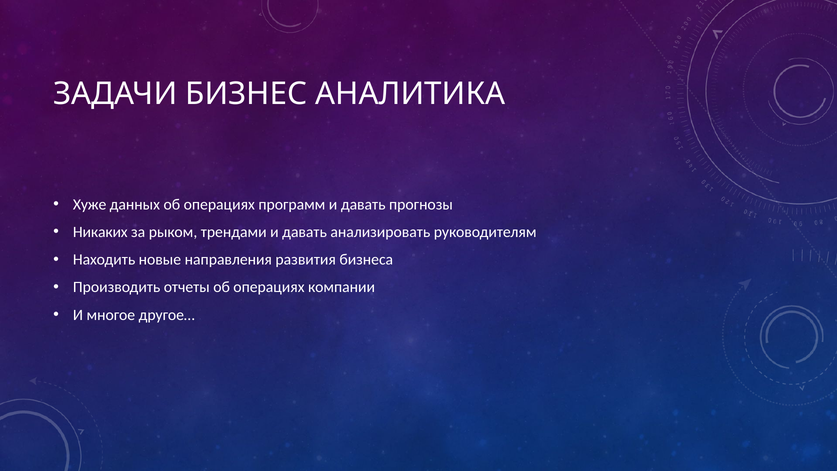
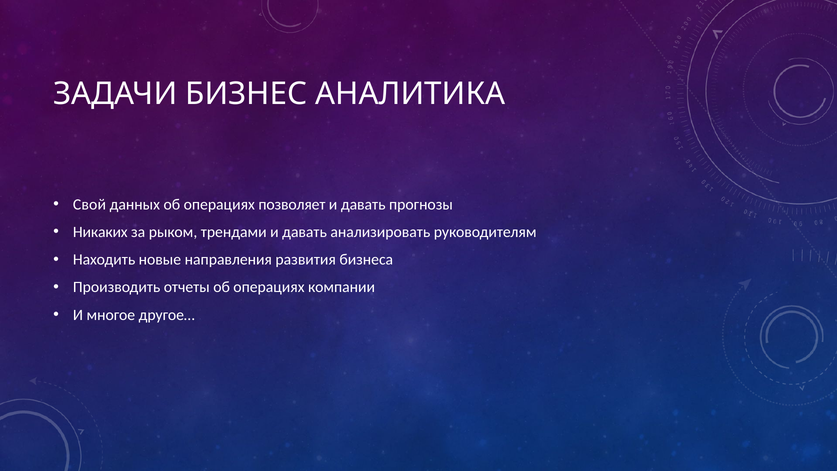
Хуже: Хуже -> Свой (89, 204)
программ: программ -> позволяет (292, 204)
